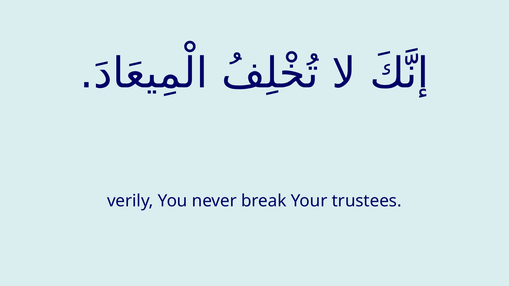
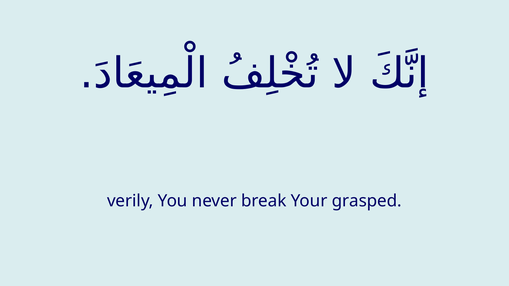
trustees: trustees -> grasped (367, 201)
